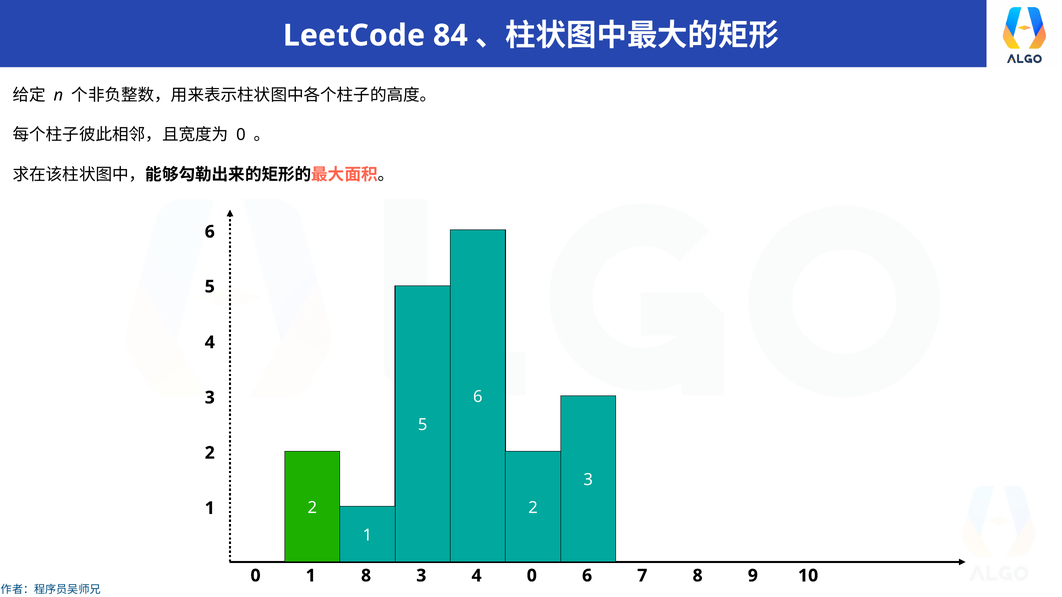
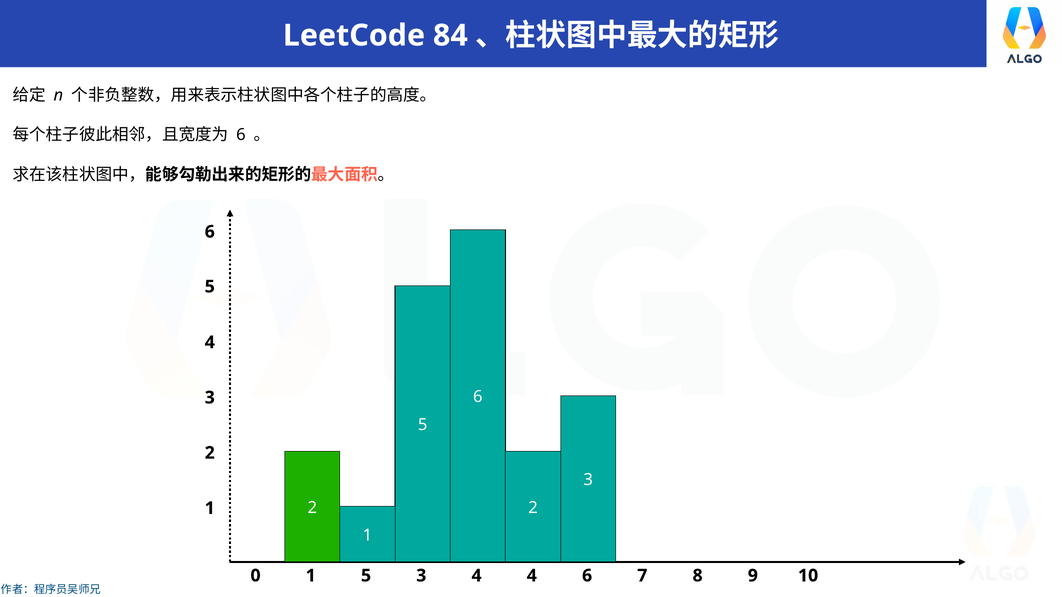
0: 0 -> 6 (241, 135)
0 1 8: 8 -> 5 (366, 576)
0: 0 -> 4 (532, 576)
